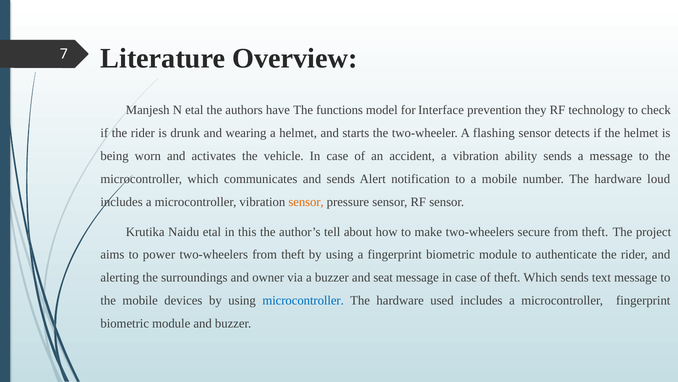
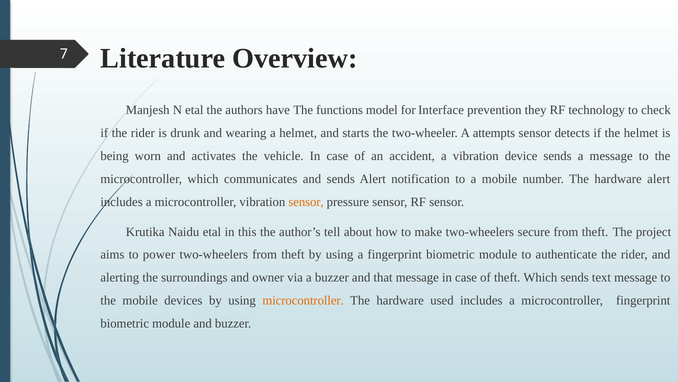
flashing: flashing -> attempts (494, 133)
ability: ability -> device (521, 156)
hardware loud: loud -> alert (659, 179)
seat: seat -> that (383, 277)
microcontroller colour: blue -> orange (303, 300)
